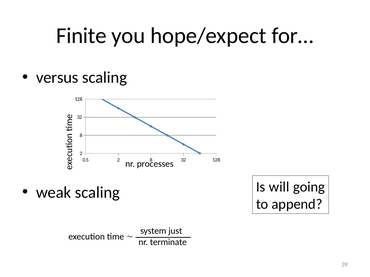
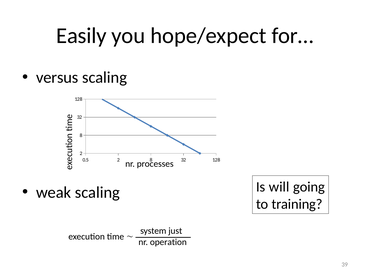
Finite: Finite -> Easily (81, 36)
append: append -> training (297, 205)
terminate: terminate -> operation (168, 243)
